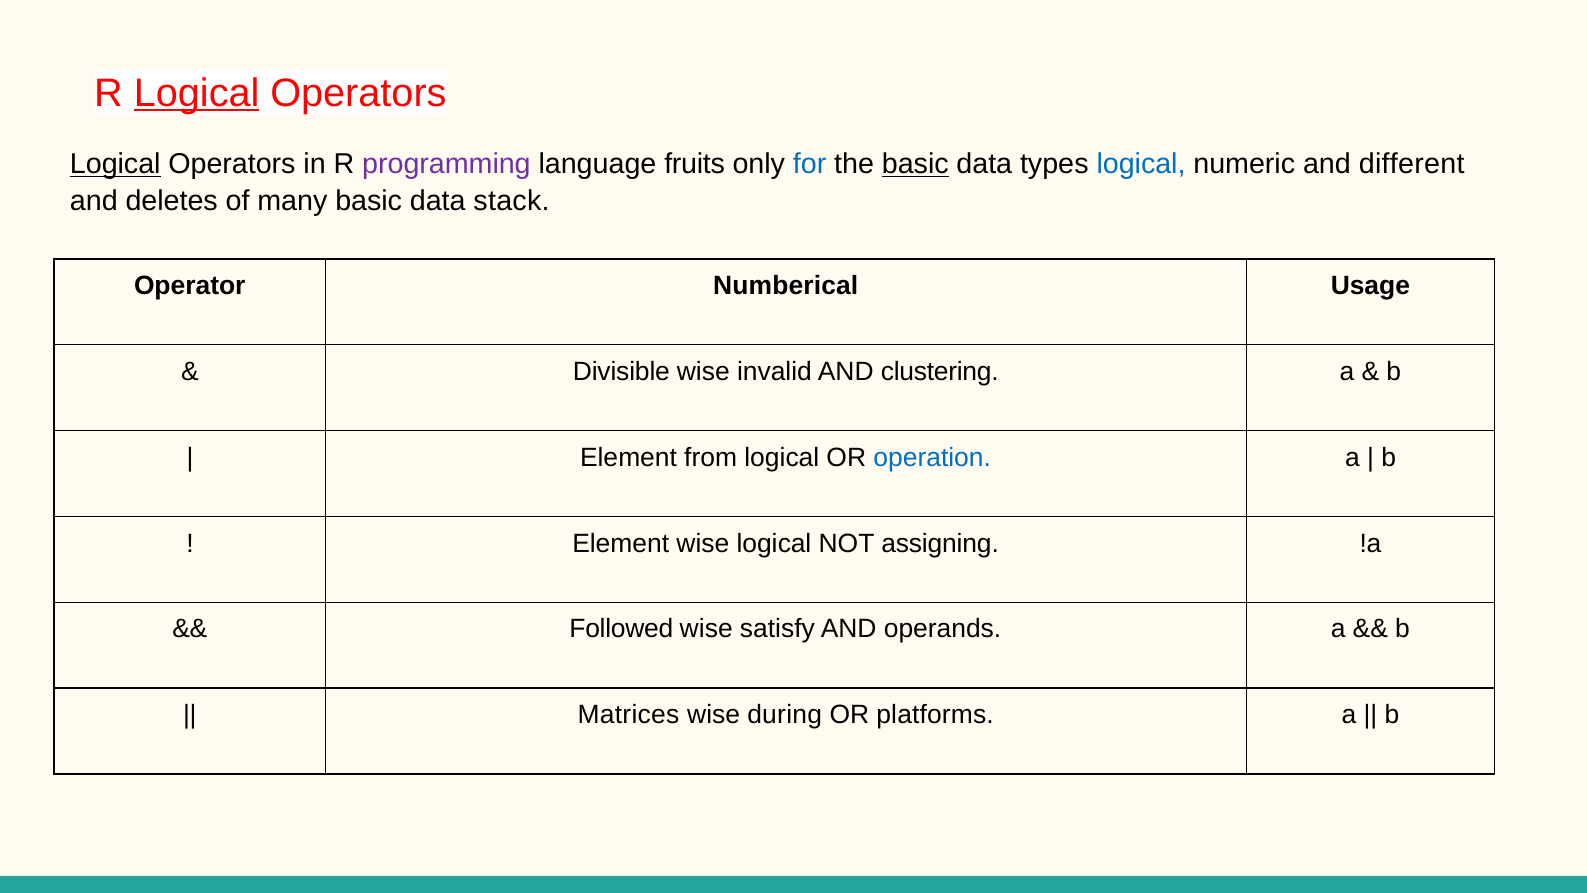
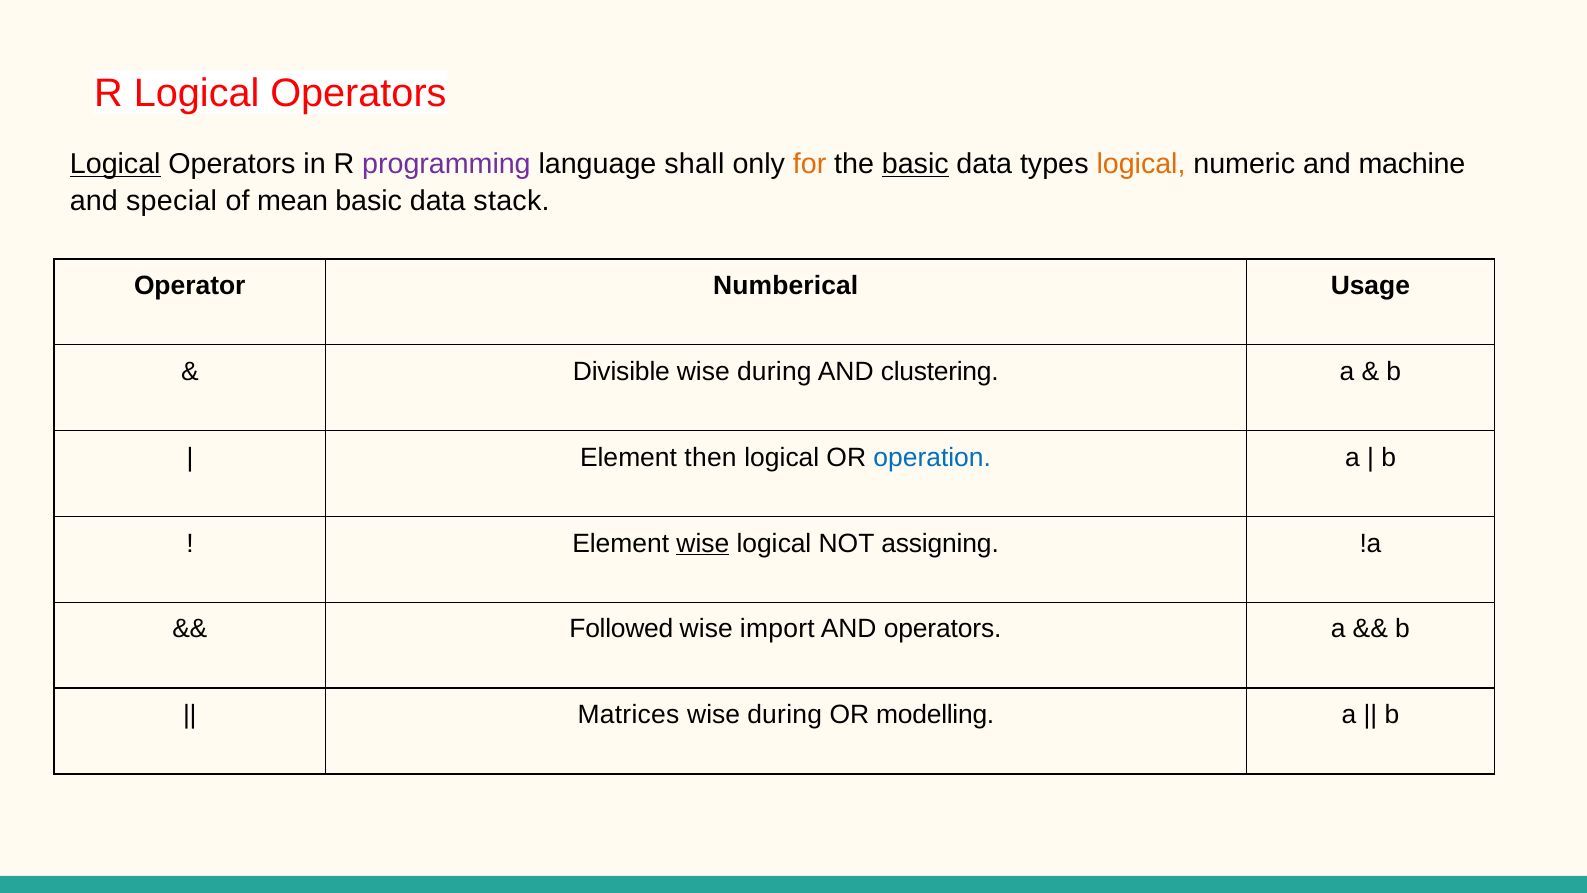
Logical underline: present -> none (197, 93)
fruits: fruits -> shall (694, 164)
for colour: blue -> orange (810, 164)
logical colour: blue -> orange (1141, 164)
different: different -> machine (1412, 164)
deletes: deletes -> special (172, 201)
many: many -> mean (293, 201)
invalid: invalid -> during (774, 371)
from: from -> then (711, 457)
wise underline: none -> present (703, 543)
satisfy: satisfy -> import (777, 629)
AND operands: operands -> operators (943, 629)
platforms: platforms -> modelling (935, 715)
